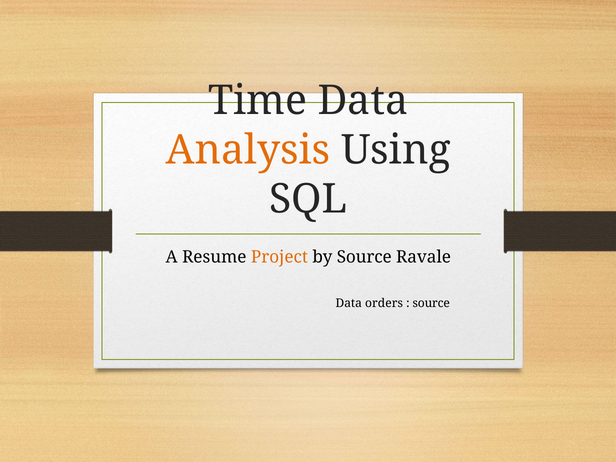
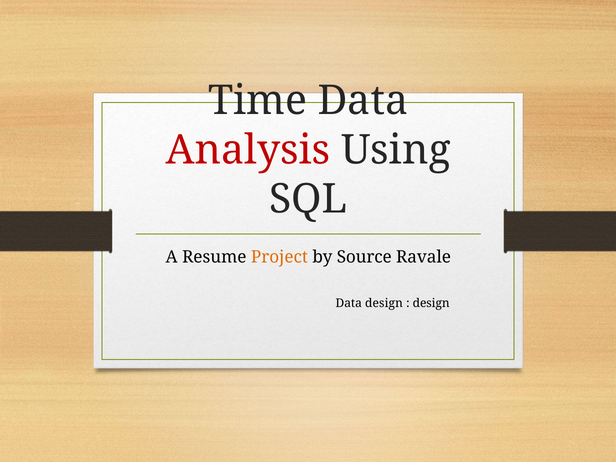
Analysis colour: orange -> red (248, 150)
Data orders: orders -> design (384, 304)
source: source -> design (431, 304)
